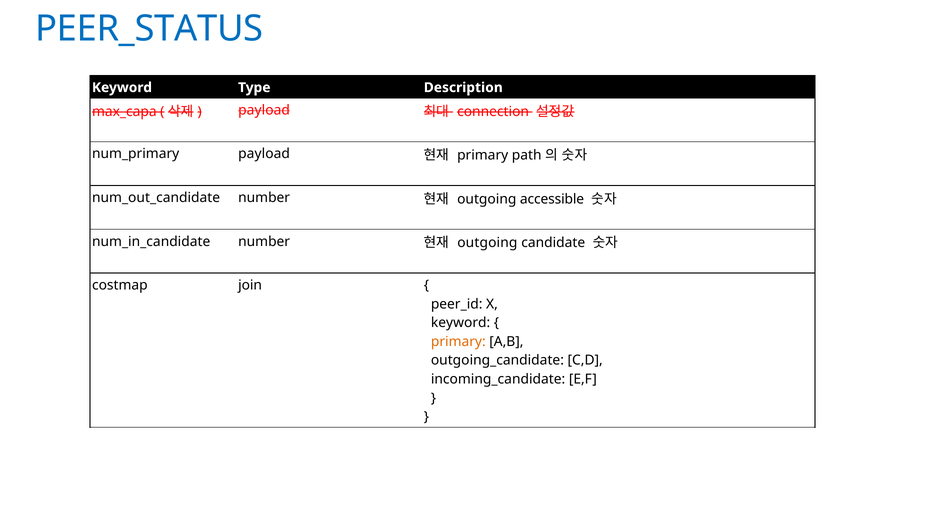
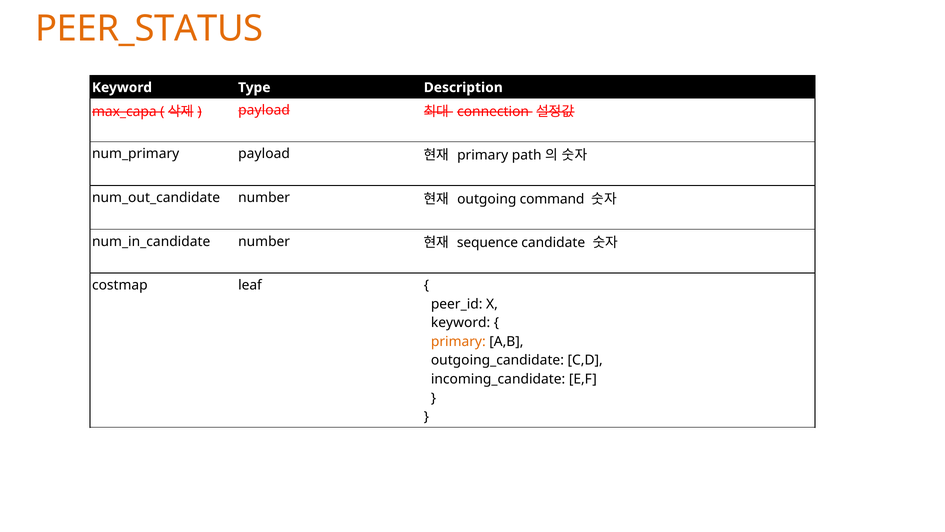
PEER_STATUS colour: blue -> orange (149, 29)
accessible: accessible -> command (552, 199)
outgoing: outgoing -> sequence (487, 243)
join: join -> leaf (250, 285)
